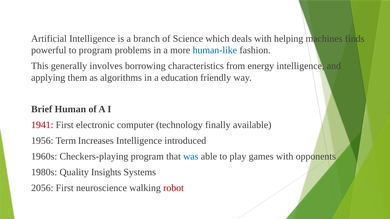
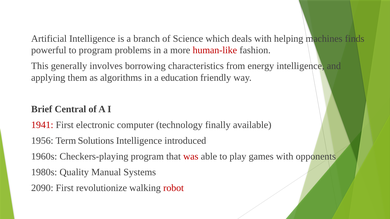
human-like colour: blue -> red (215, 50)
Human: Human -> Central (70, 109)
Increases: Increases -> Solutions (96, 141)
was colour: blue -> red (191, 157)
Insights: Insights -> Manual (106, 172)
2056: 2056 -> 2090 (42, 188)
neuroscience: neuroscience -> revolutionize (102, 188)
